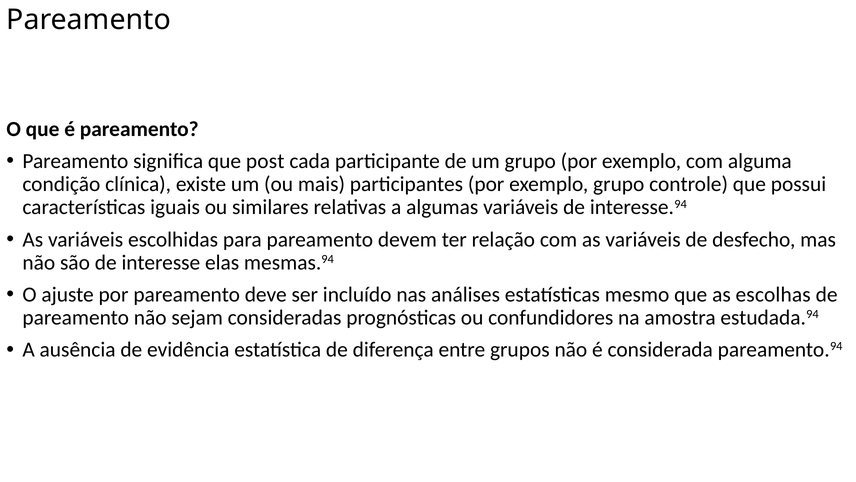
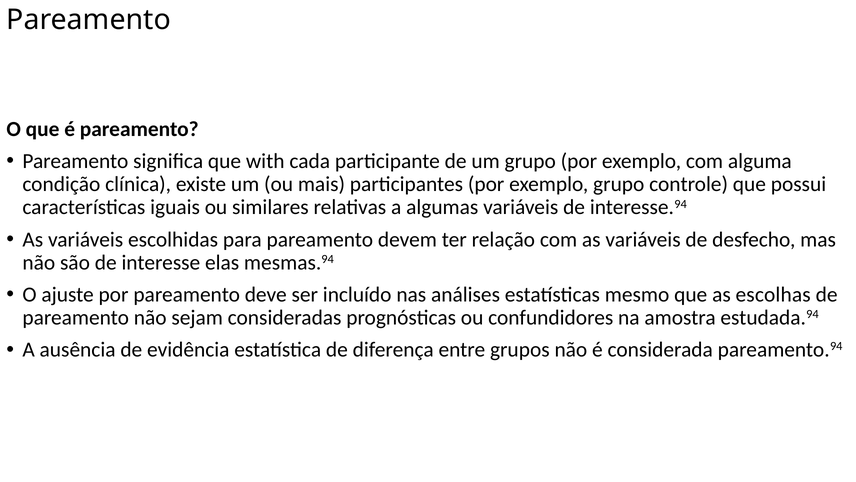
post: post -> with (265, 161)
